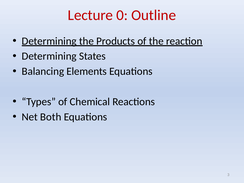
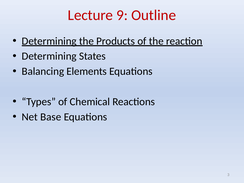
0: 0 -> 9 (122, 15)
Both: Both -> Base (51, 117)
